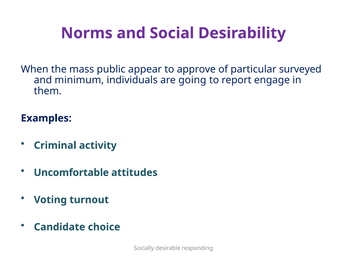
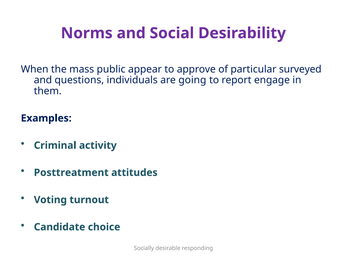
minimum: minimum -> questions (79, 80)
Uncomfortable: Uncomfortable -> Posttreatment (71, 173)
